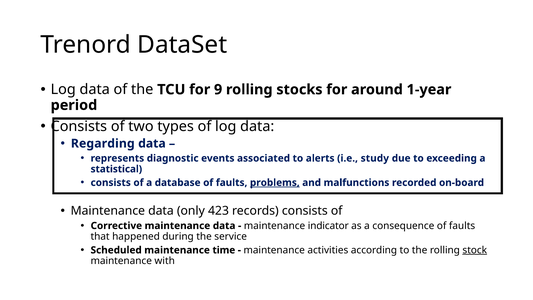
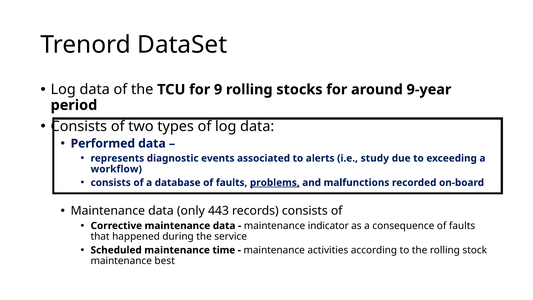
1-year: 1-year -> 9-year (429, 90)
Regarding: Regarding -> Performed (103, 143)
statistical: statistical -> workflow (116, 169)
423: 423 -> 443 (218, 211)
stock underline: present -> none (475, 250)
with: with -> best (165, 261)
